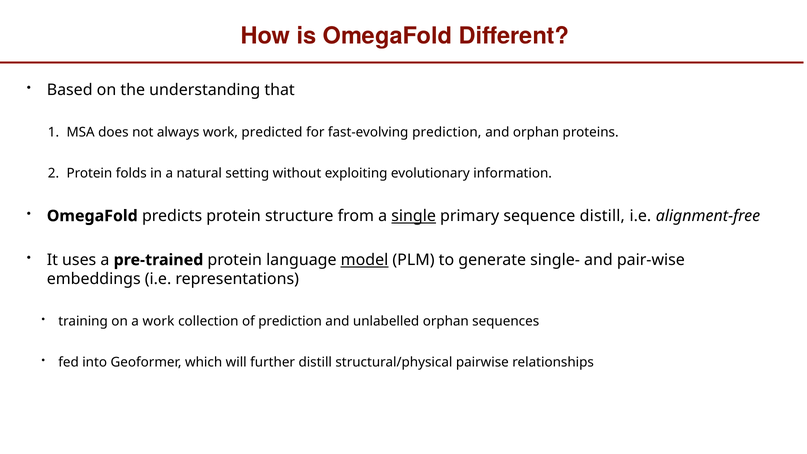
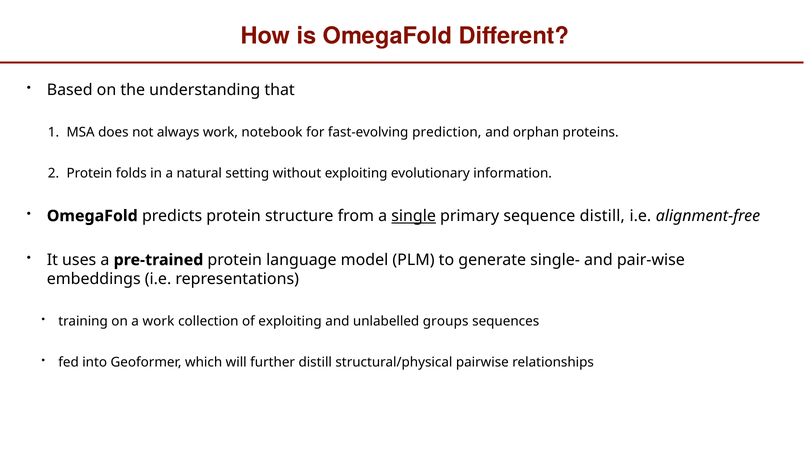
predicted: predicted -> notebook (272, 132)
model underline: present -> none (365, 260)
of prediction: prediction -> exploiting (290, 321)
unlabelled orphan: orphan -> groups (446, 321)
